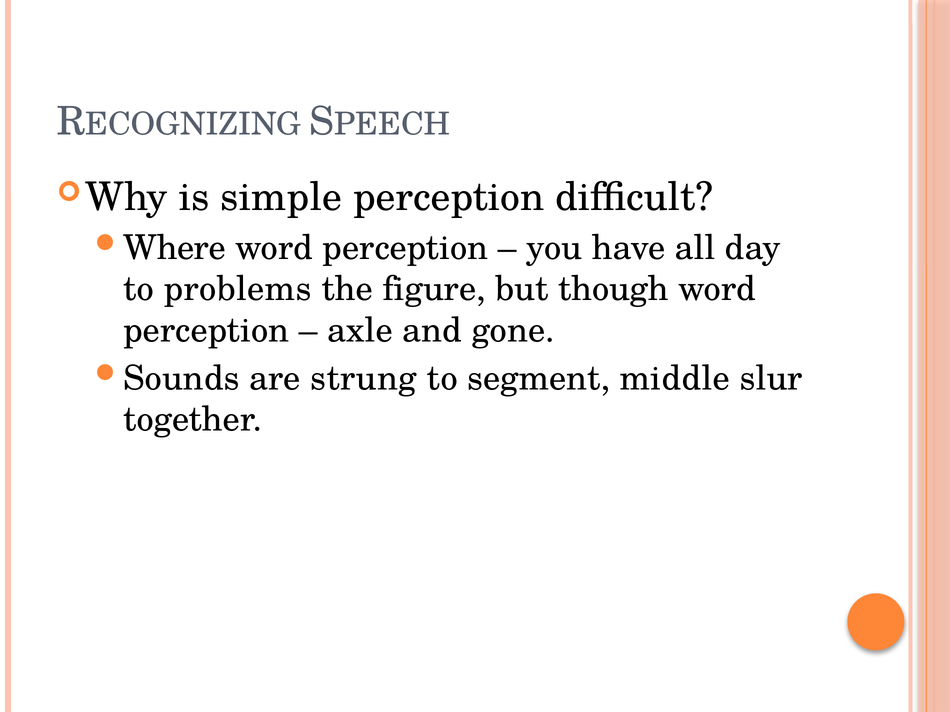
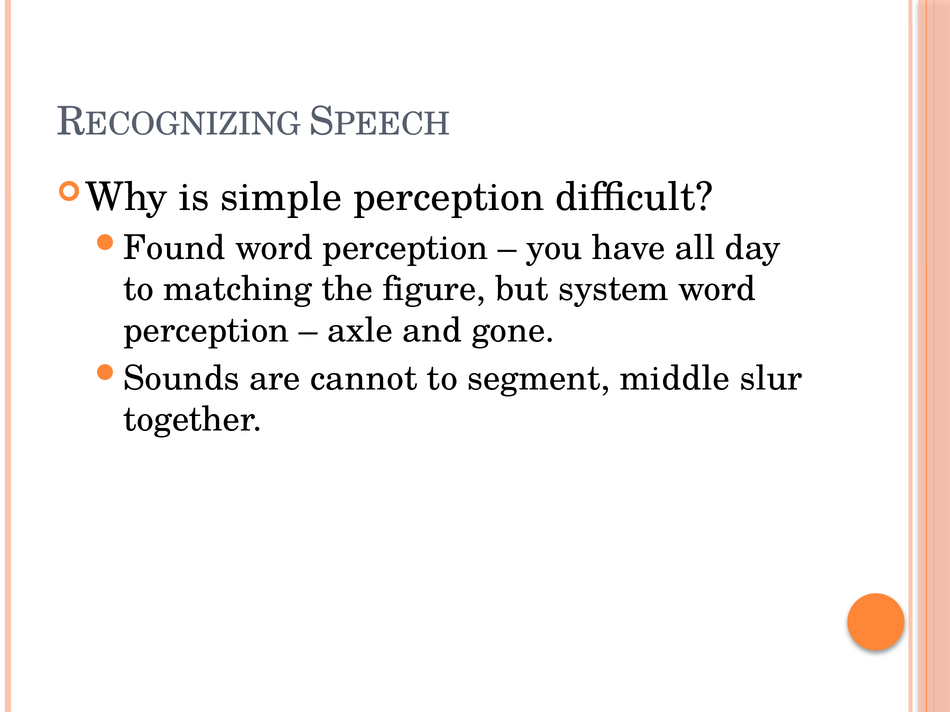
Where: Where -> Found (174, 248)
problems: problems -> matching (238, 289)
though: though -> system (614, 289)
strung: strung -> cannot (364, 379)
